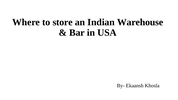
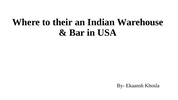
store: store -> their (63, 22)
